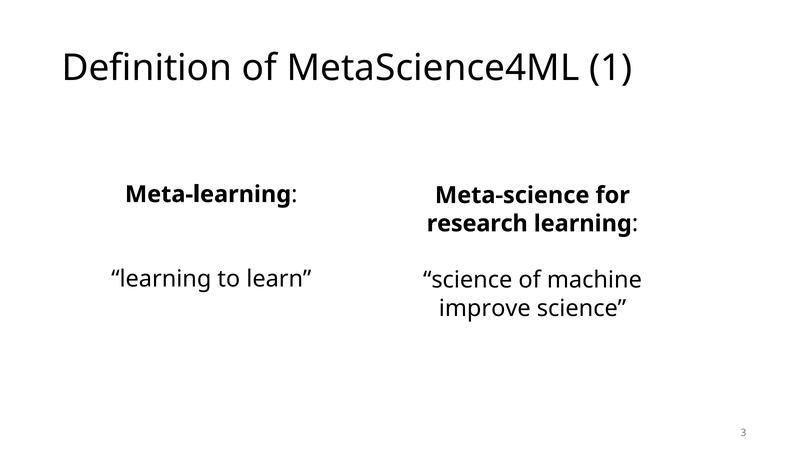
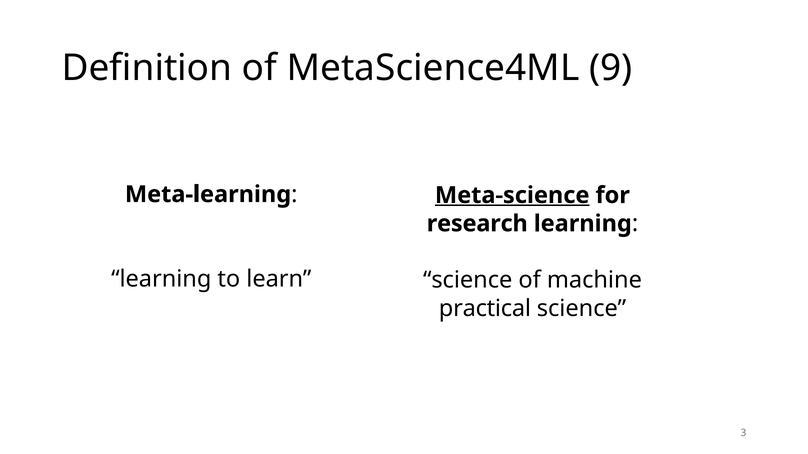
1: 1 -> 9 (611, 68)
Meta-science underline: none -> present (512, 195)
improve: improve -> practical (485, 309)
